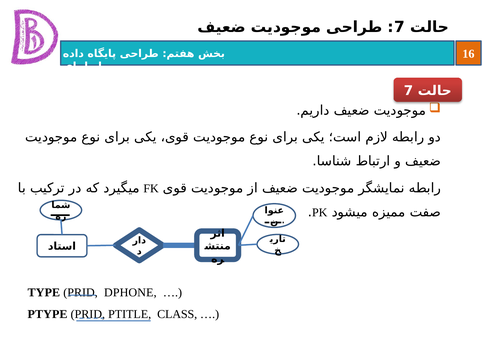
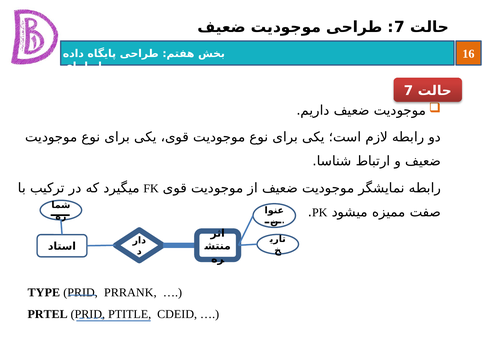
DPHONE: DPHONE -> PRRANK (130, 293)
PTYPE: PTYPE -> PRTEL (48, 315)
CLASS: CLASS -> CDEID (177, 315)
